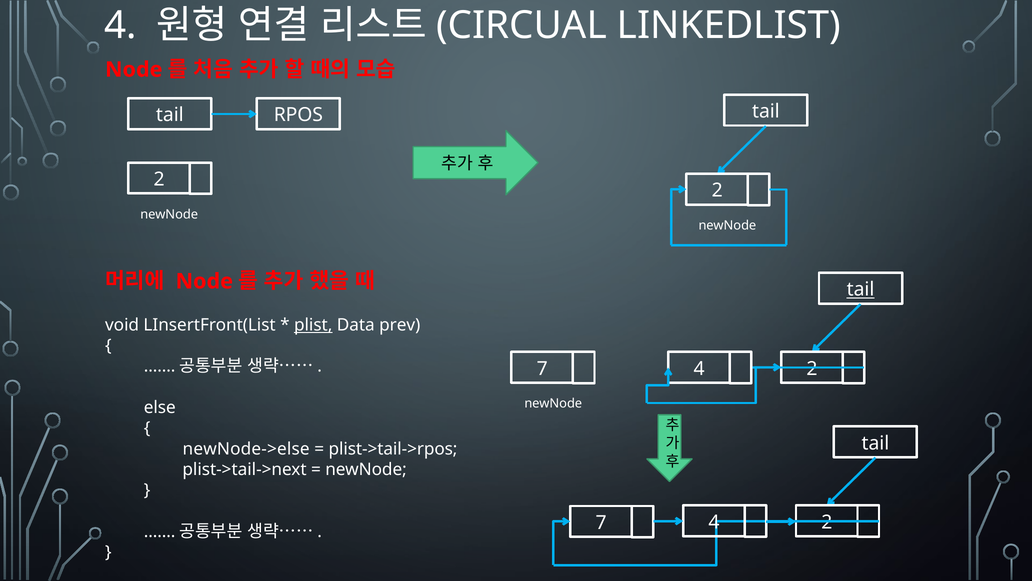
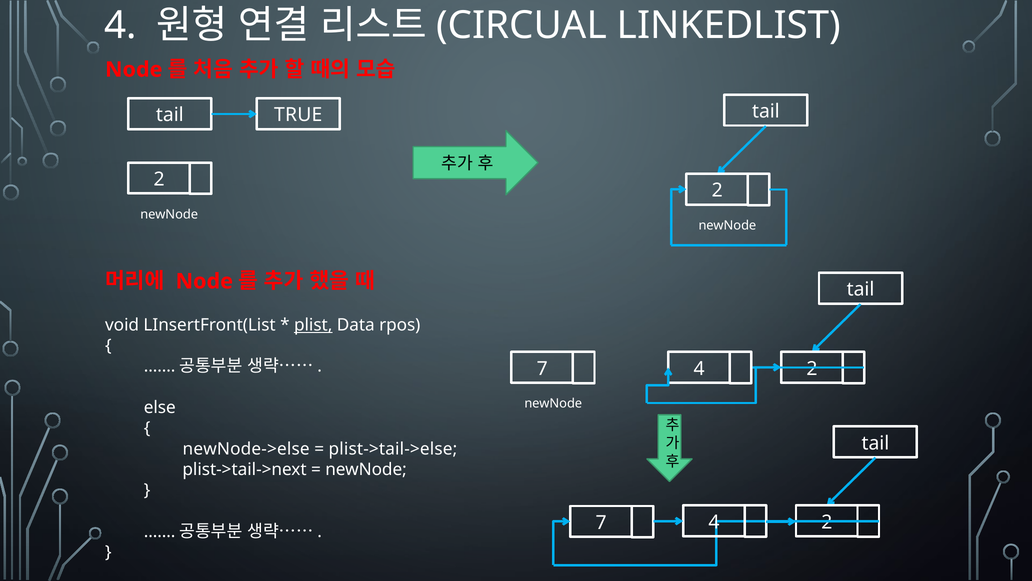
RPOS: RPOS -> TRUE (298, 115)
tail underline: present -> none (861, 289)
prev: prev -> rpos (400, 325)
plist->tail->rpos: plist->tail->rpos -> plist->tail->else (393, 448)
